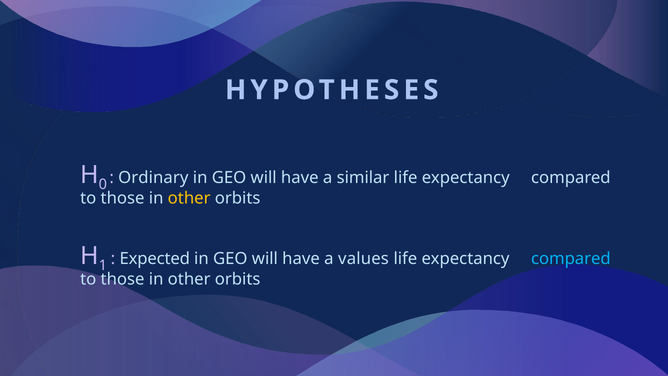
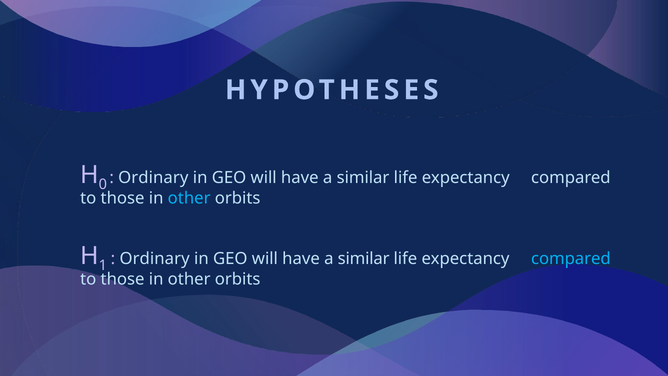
other colour: yellow -> light blue (189, 198)
Expected: Expected -> Ordinary (155, 258)
values: values -> similar (364, 258)
